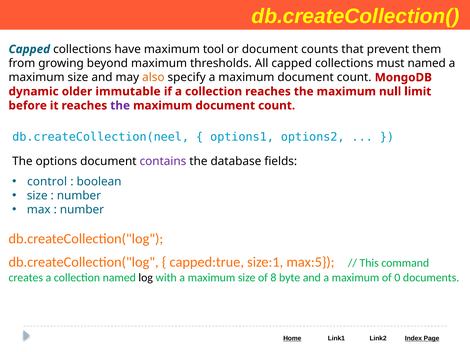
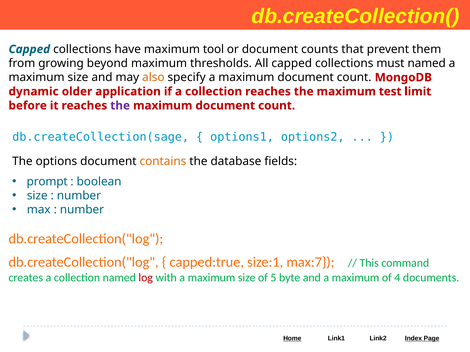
immutable: immutable -> application (128, 92)
null: null -> test (390, 92)
db.createCollection(neel: db.createCollection(neel -> db.createCollection(sage (101, 137)
contains colour: purple -> orange (163, 161)
control: control -> prompt (47, 182)
max:5: max:5 -> max:7 (310, 263)
log colour: black -> red (146, 278)
8: 8 -> 5 (273, 278)
0: 0 -> 4 (397, 278)
